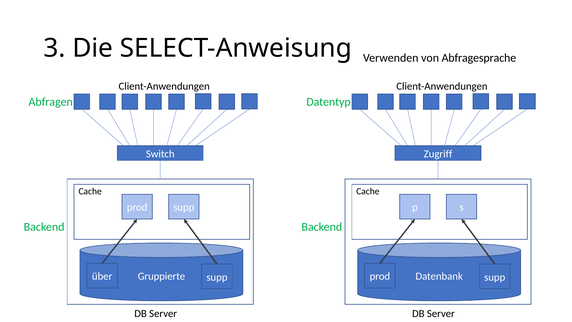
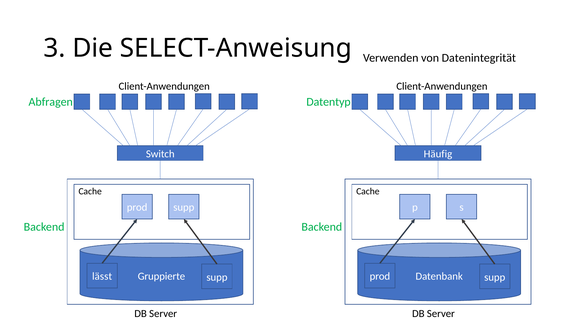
Abfragesprache: Abfragesprache -> Datenintegrität (479, 58)
Zugriff: Zugriff -> Häufig (438, 154)
über: über -> lässt (102, 276)
